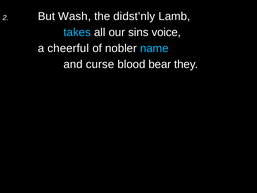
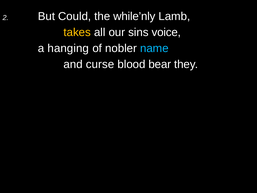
Wash: Wash -> Could (75, 16)
didst’nly: didst’nly -> while’nly (134, 16)
takes colour: light blue -> yellow (77, 32)
cheerful: cheerful -> hanging (68, 48)
